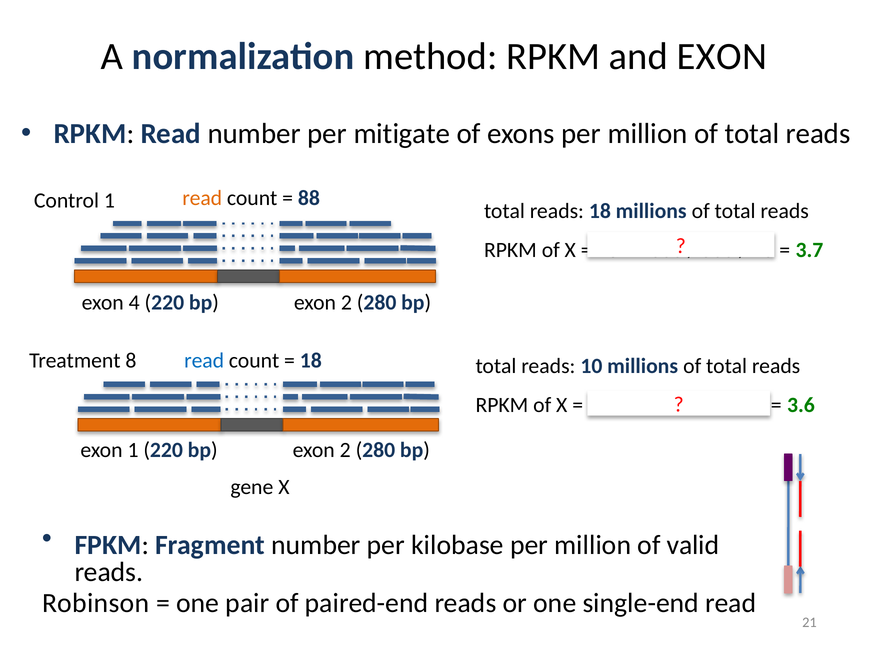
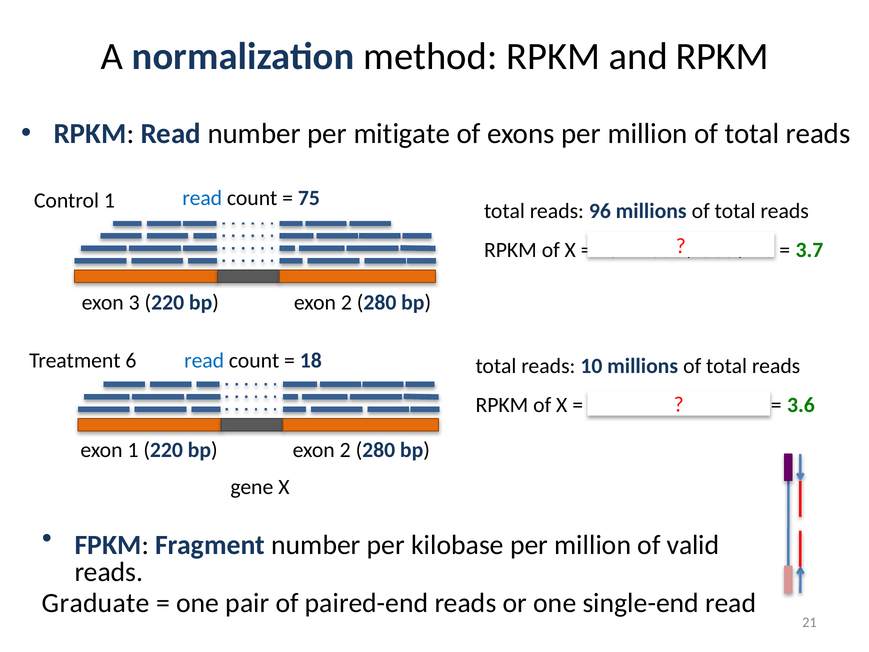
and EXON: EXON -> RPKM (722, 56)
read colour: orange -> blue (202, 198)
88: 88 -> 75 (309, 198)
reads 18: 18 -> 96 (600, 211)
4: 4 -> 3 (134, 303)
8: 8 -> 6 (131, 360)
Robinson: Robinson -> Graduate (96, 603)
